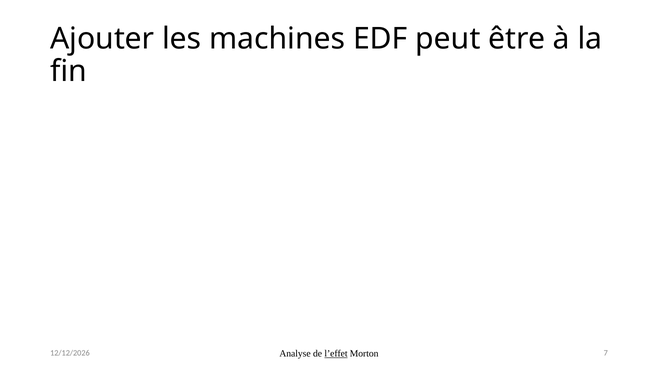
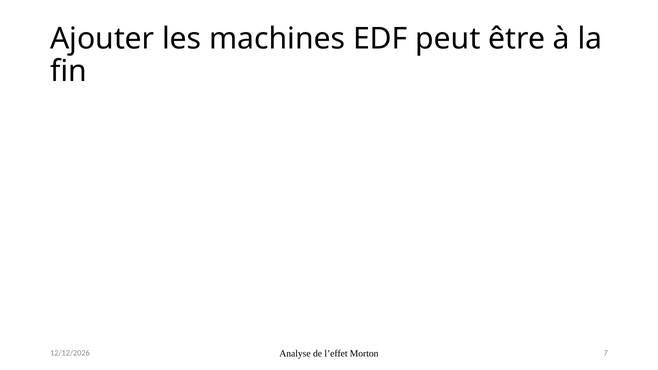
l’effet underline: present -> none (336, 354)
